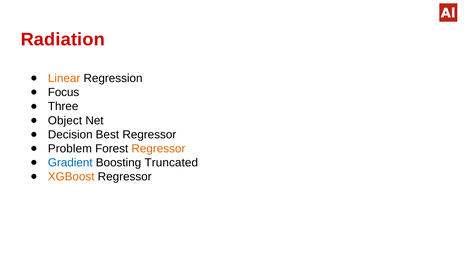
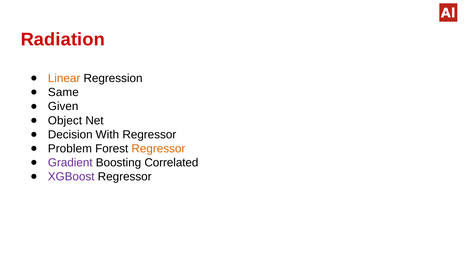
Focus: Focus -> Same (63, 92)
Three: Three -> Given (63, 106)
Best: Best -> With (107, 134)
Gradient colour: blue -> purple (70, 162)
Truncated: Truncated -> Correlated (171, 162)
XGBoost colour: orange -> purple (71, 176)
